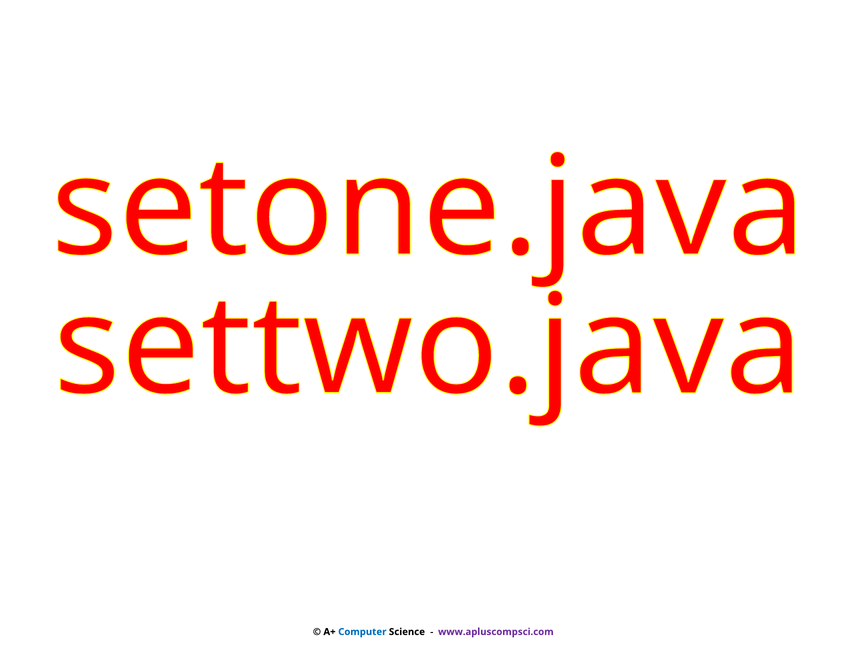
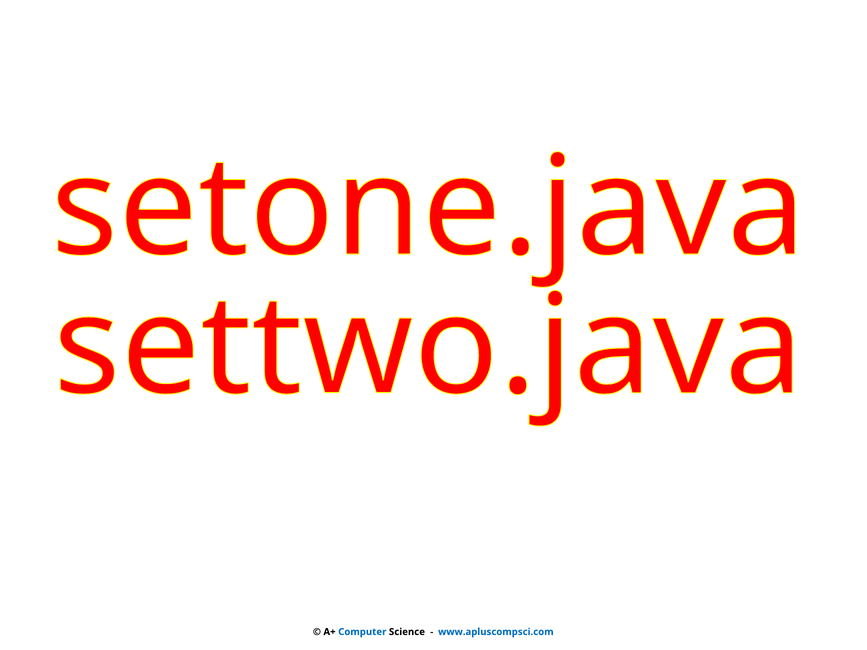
www.apluscompsci.com colour: purple -> blue (496, 632)
